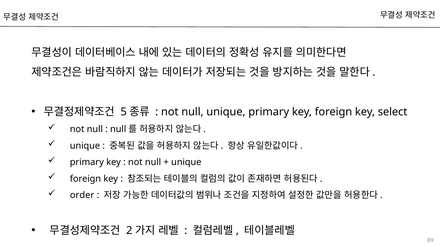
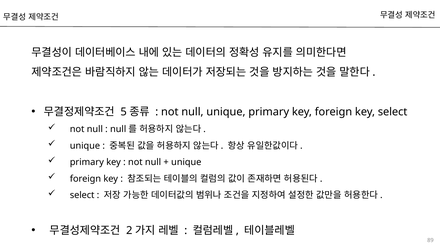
order: order -> select (82, 196)
